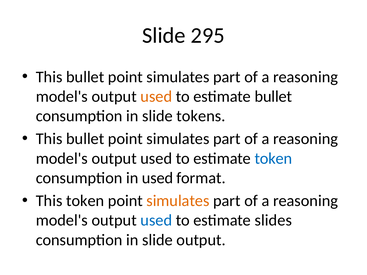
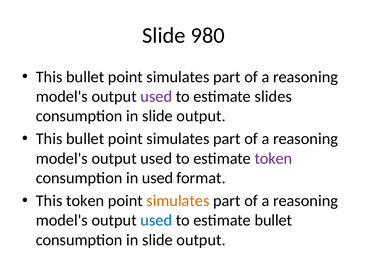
295: 295 -> 980 (208, 36)
used colour: orange -> purple (156, 97)
estimate bullet: bullet -> slides (273, 97)
tokens: tokens -> output (201, 116)
token colour: blue -> purple (273, 159)
estimate slides: slides -> bullet (273, 221)
